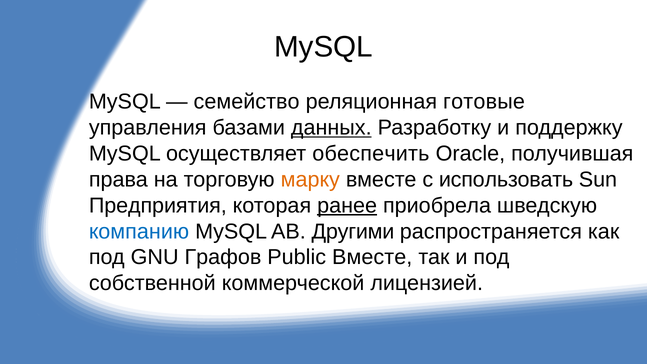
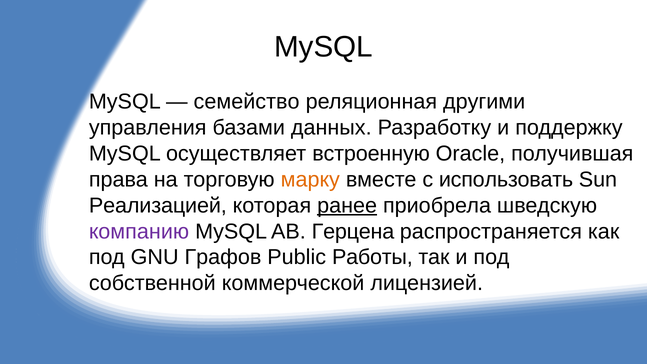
готовые: готовые -> другими (484, 102)
данных underline: present -> none (331, 128)
обеспечить: обеспечить -> встроенную (371, 154)
Предприятия: Предприятия -> Реализацией (158, 205)
компанию colour: blue -> purple (139, 231)
Другими: Другими -> Герцена (353, 231)
Public Вместе: Вместе -> Работы (372, 257)
